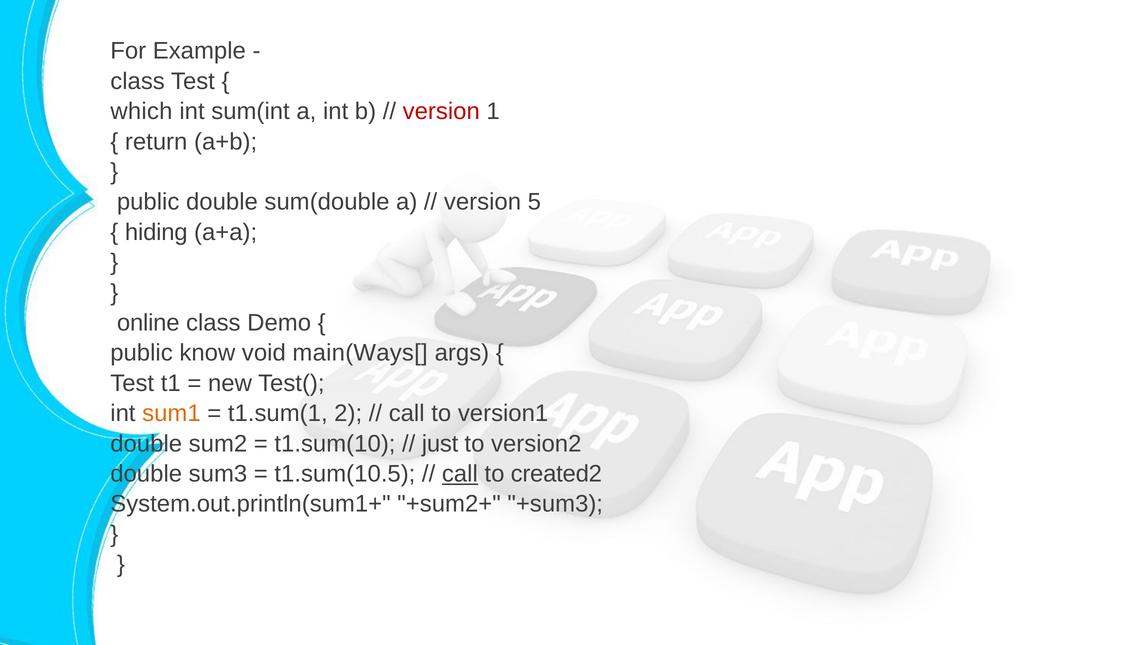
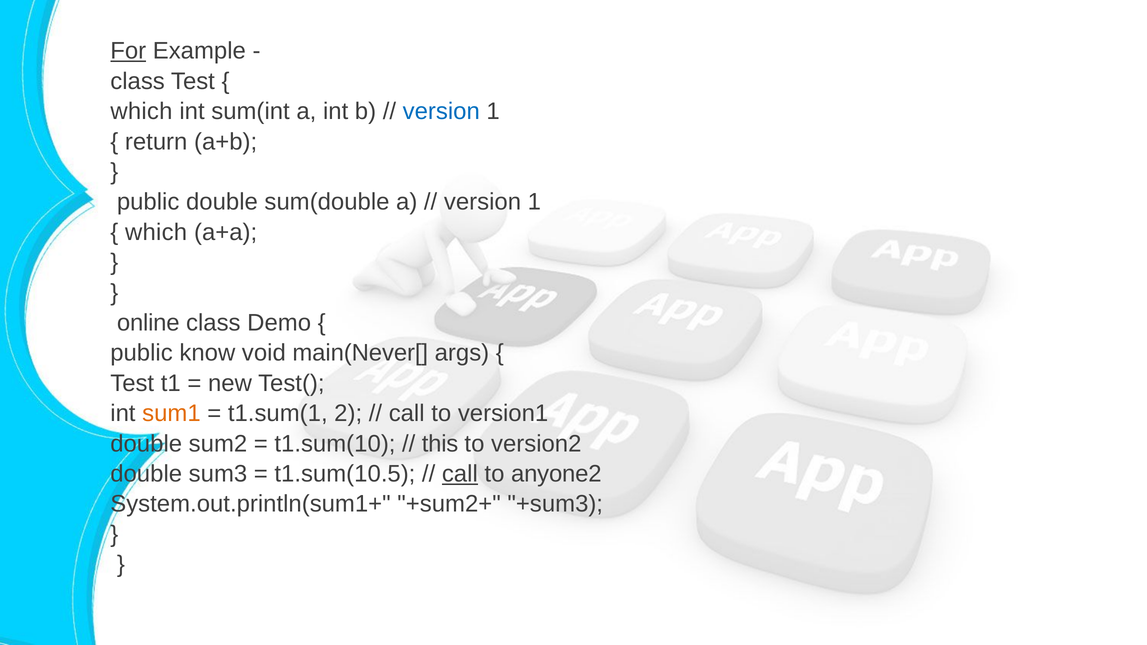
For underline: none -> present (128, 51)
version colour: red -> blue (441, 111)
5: 5 -> 1 (534, 202)
hiding: hiding -> which (156, 232)
main(Ways[: main(Ways[ -> main(Never[ (360, 353)
just: just -> this (440, 444)
created2: created2 -> anyone2 (556, 474)
